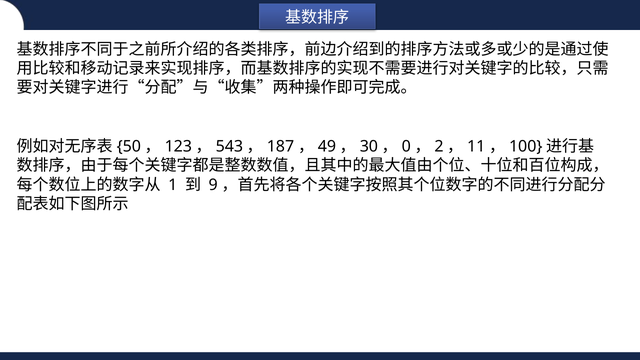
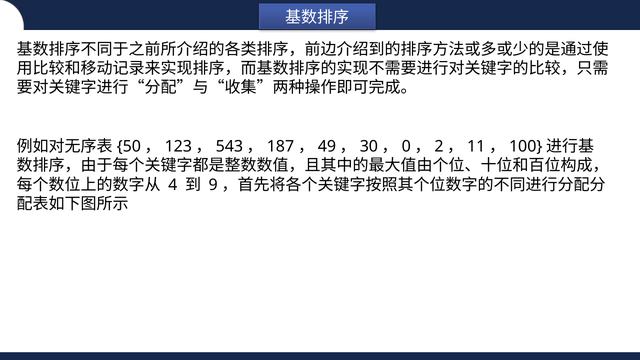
1: 1 -> 4 (173, 185)
